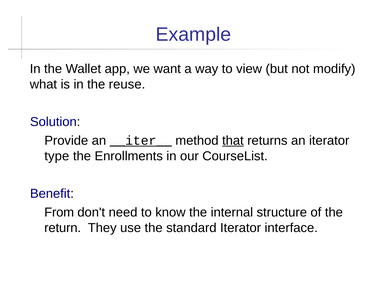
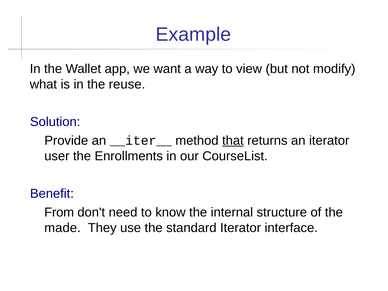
__iter__ underline: present -> none (141, 141)
type: type -> user (57, 156)
return: return -> made (63, 228)
